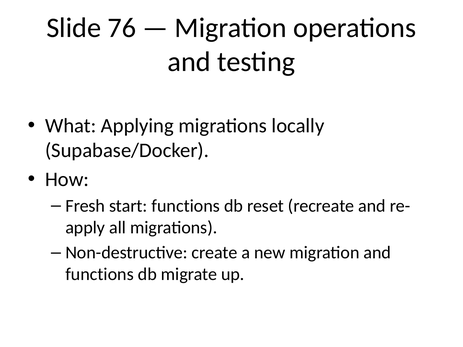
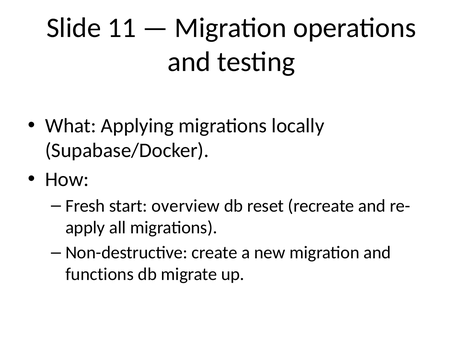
76: 76 -> 11 (122, 28)
start functions: functions -> overview (186, 206)
